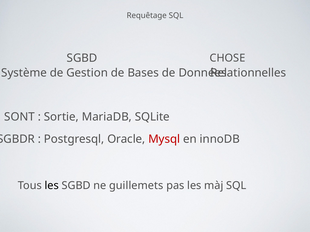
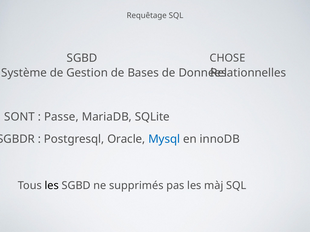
Sortie: Sortie -> Passe (61, 117)
Mysql colour: red -> blue (164, 139)
guillemets: guillemets -> supprimés (136, 186)
